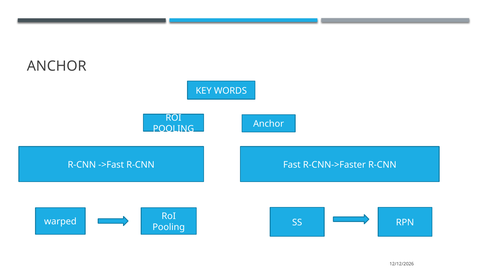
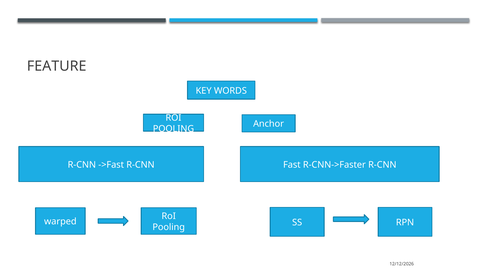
ANCHOR: ANCHOR -> FEATURE (57, 66)
